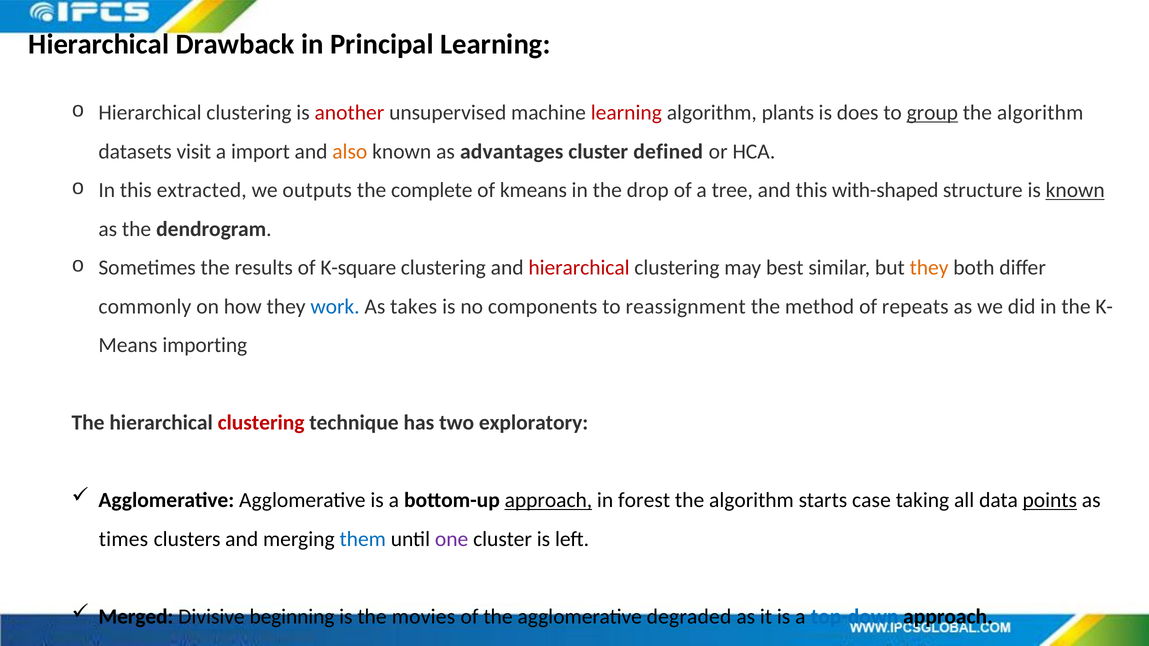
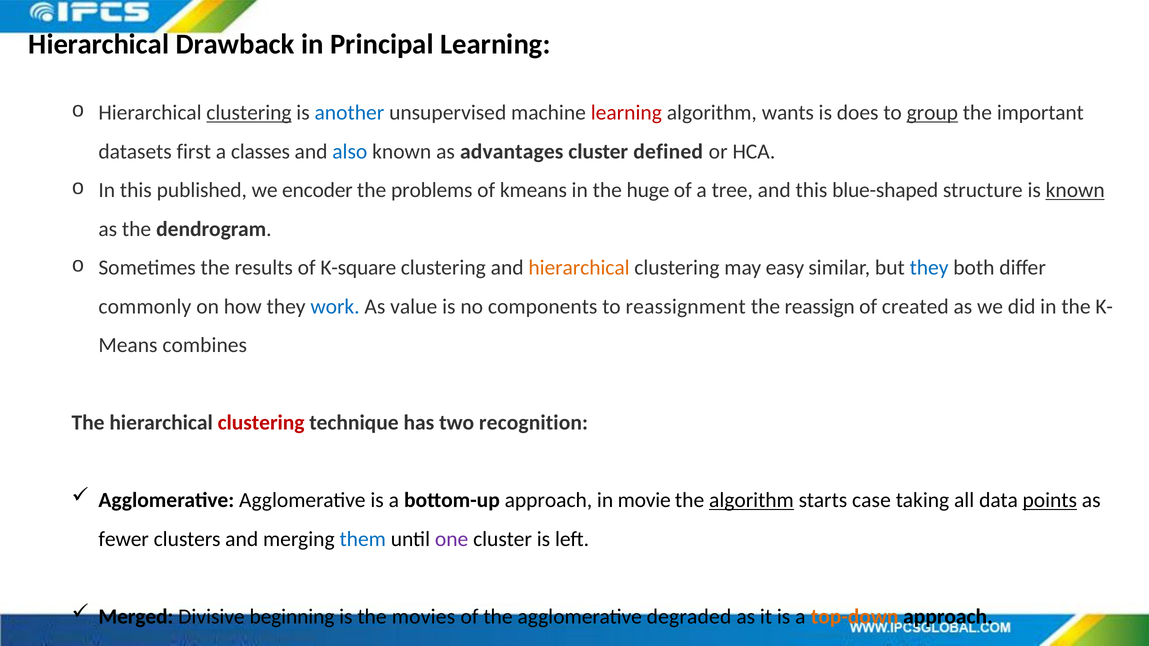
clustering underline: none -> present (249, 113)
another colour: red -> blue (349, 113)
plants: plants -> wants (788, 113)
algorithm: algorithm -> important (1040, 113)
visit: visit -> first (194, 152)
import: import -> classes (261, 152)
also colour: orange -> blue (350, 152)
extracted: extracted -> published (202, 190)
outputs: outputs -> encoder (317, 190)
complete: complete -> problems (432, 190)
drop: drop -> huge (648, 190)
with-shaped: with-shaped -> blue-shaped (885, 190)
hierarchical colour: red -> orange (579, 268)
best: best -> easy (785, 268)
they colour: orange -> blue (929, 268)
takes: takes -> value (414, 307)
method: method -> reassign (820, 307)
repeats: repeats -> created (915, 307)
importing: importing -> combines (205, 345)
exploratory: exploratory -> recognition (533, 423)
approach underline: present -> none (548, 501)
forest: forest -> movie (644, 501)
algorithm underline: none -> present (751, 501)
times: times -> fewer (124, 539)
top-down colour: blue -> orange (855, 617)
